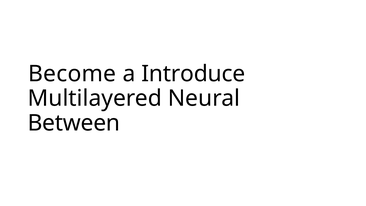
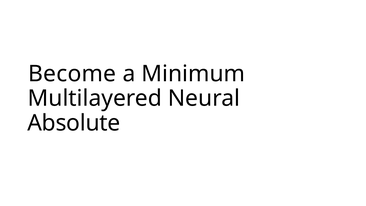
Introduce: Introduce -> Minimum (193, 74)
Between: Between -> Absolute (74, 123)
